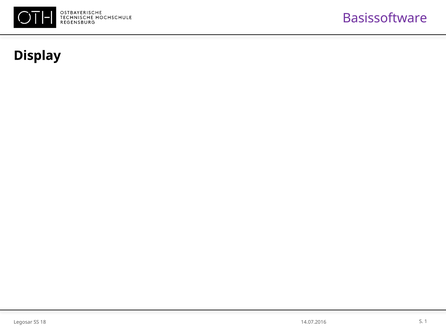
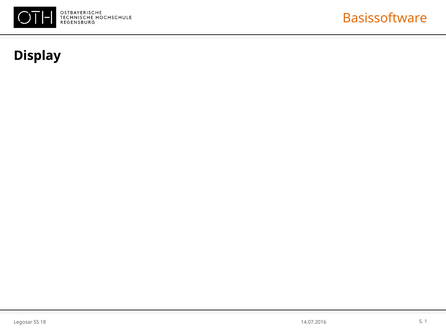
Basissoftware colour: purple -> orange (385, 18)
